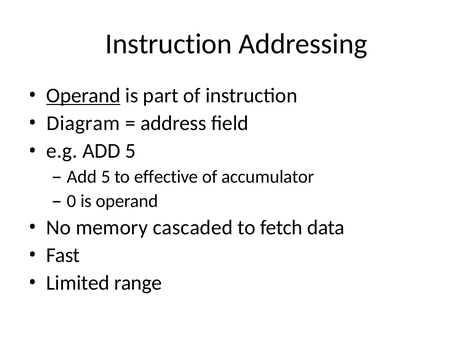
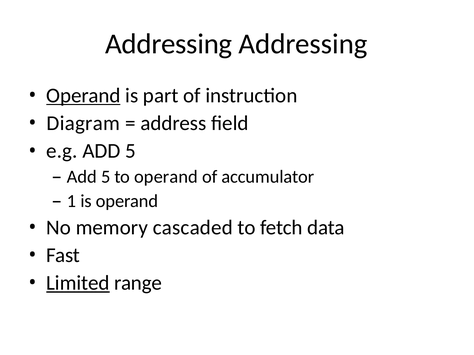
Instruction: Instruction -> Addressing (169, 44)
to effective: effective -> operand (166, 177)
0: 0 -> 1 (72, 201)
Limited underline: none -> present (78, 283)
